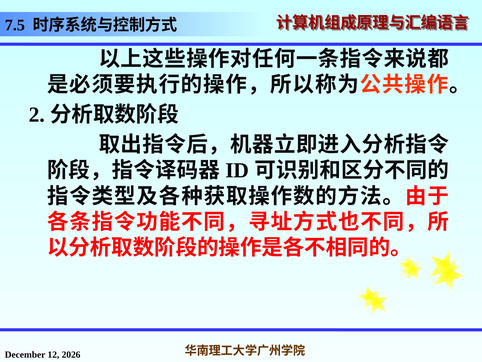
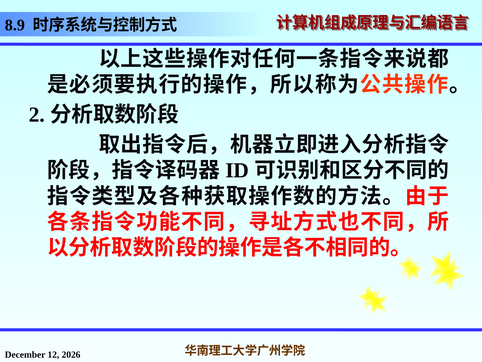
7.5: 7.5 -> 8.9 (15, 25)
